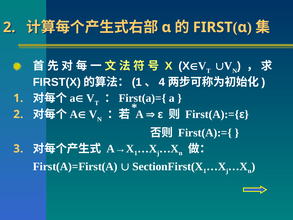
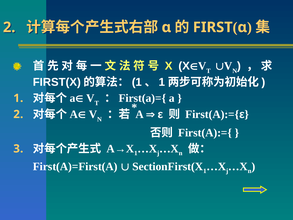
4: 4 -> 1 (162, 82)
